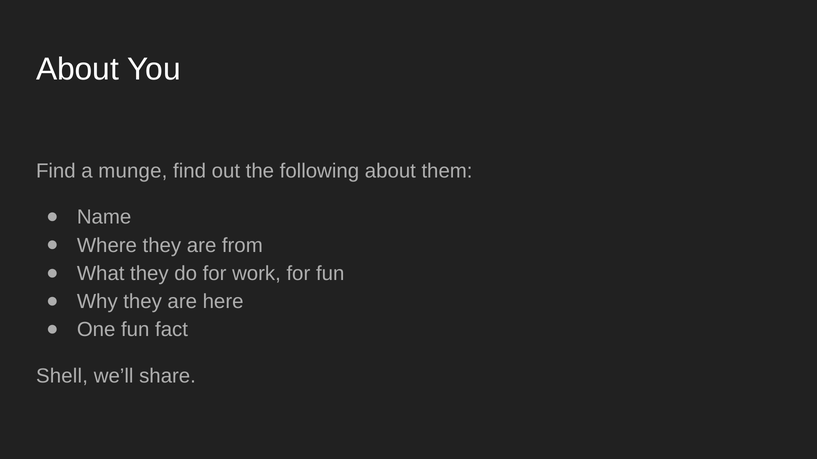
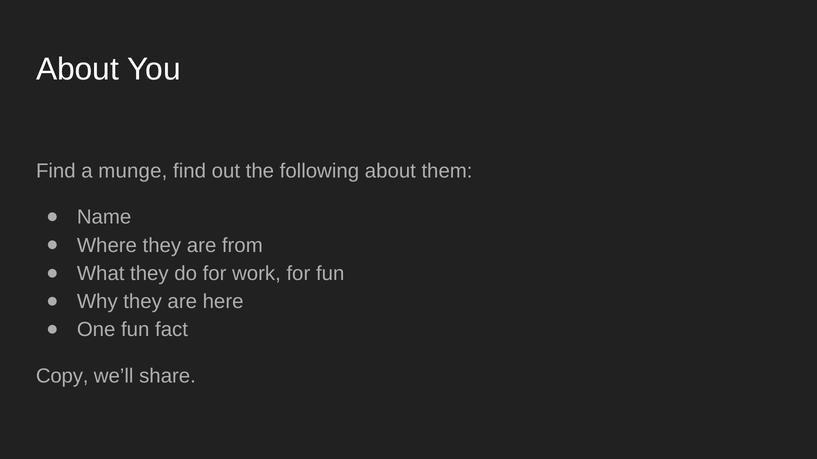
Shell: Shell -> Copy (62, 376)
